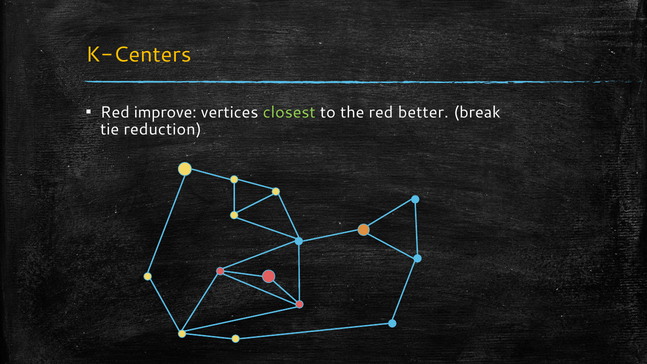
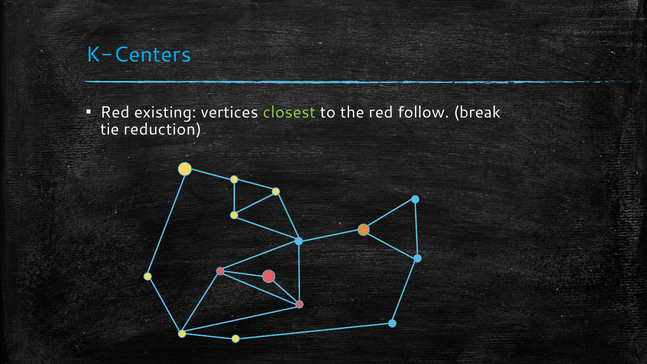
K-Centers colour: yellow -> light blue (139, 55)
improve: improve -> existing (165, 112)
better: better -> follow (423, 112)
